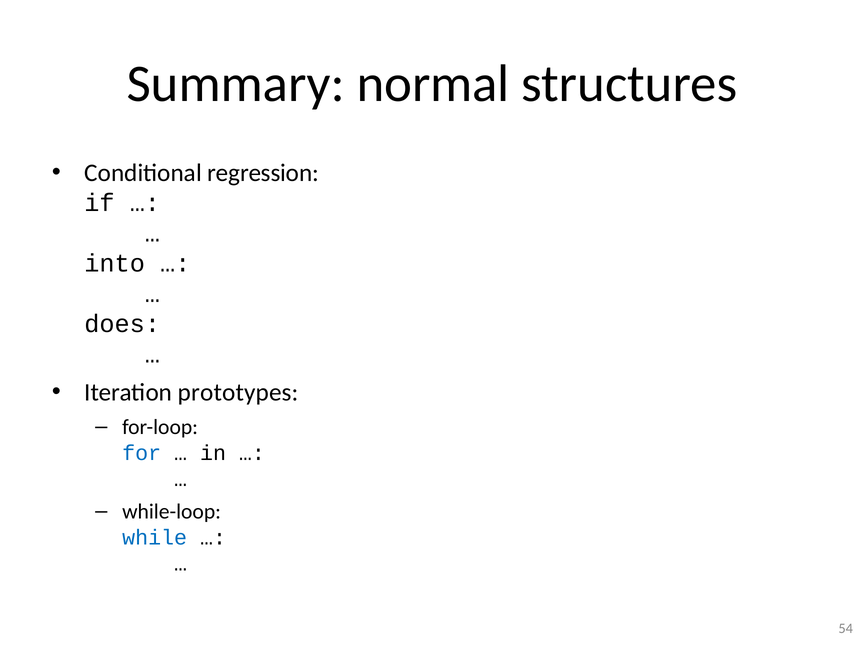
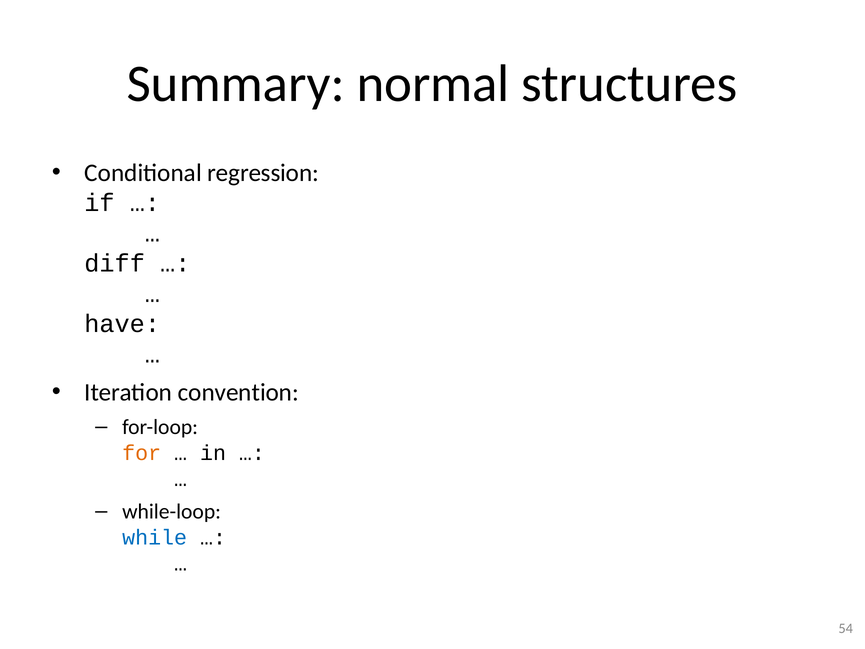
into: into -> diff (115, 263)
does: does -> have (122, 324)
prototypes: prototypes -> convention (238, 392)
for colour: blue -> orange (142, 453)
